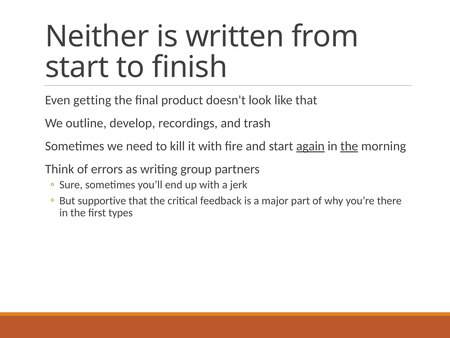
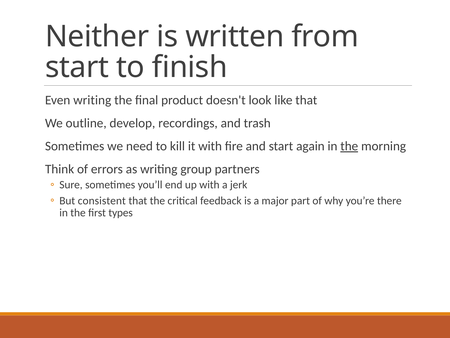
Even getting: getting -> writing (92, 100)
again underline: present -> none (310, 146)
supportive: supportive -> consistent (102, 200)
